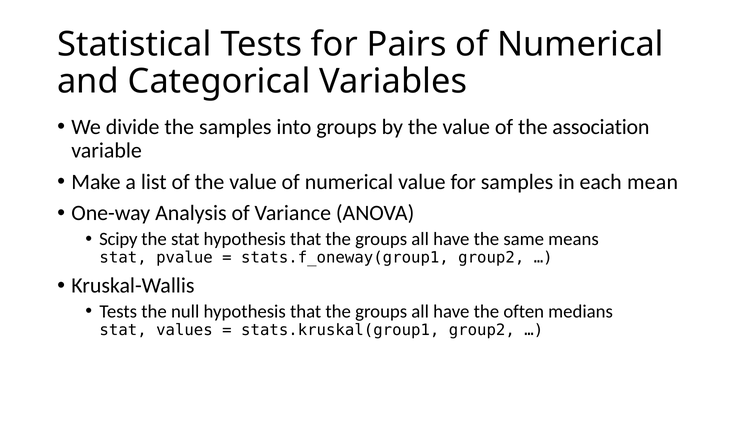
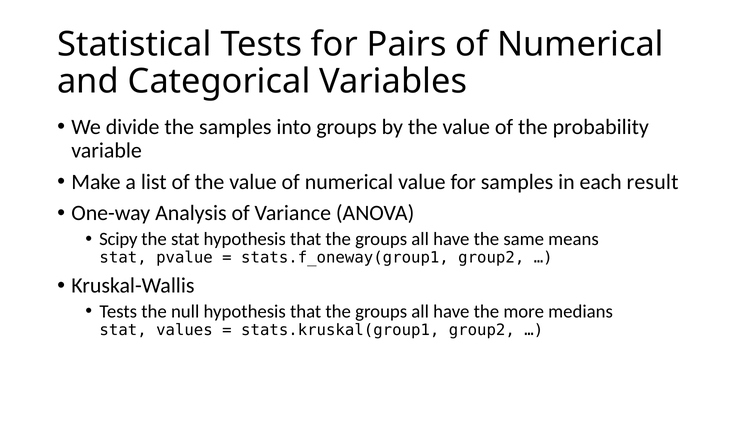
association: association -> probability (601, 127)
mean: mean -> result (653, 182)
often: often -> more (524, 312)
